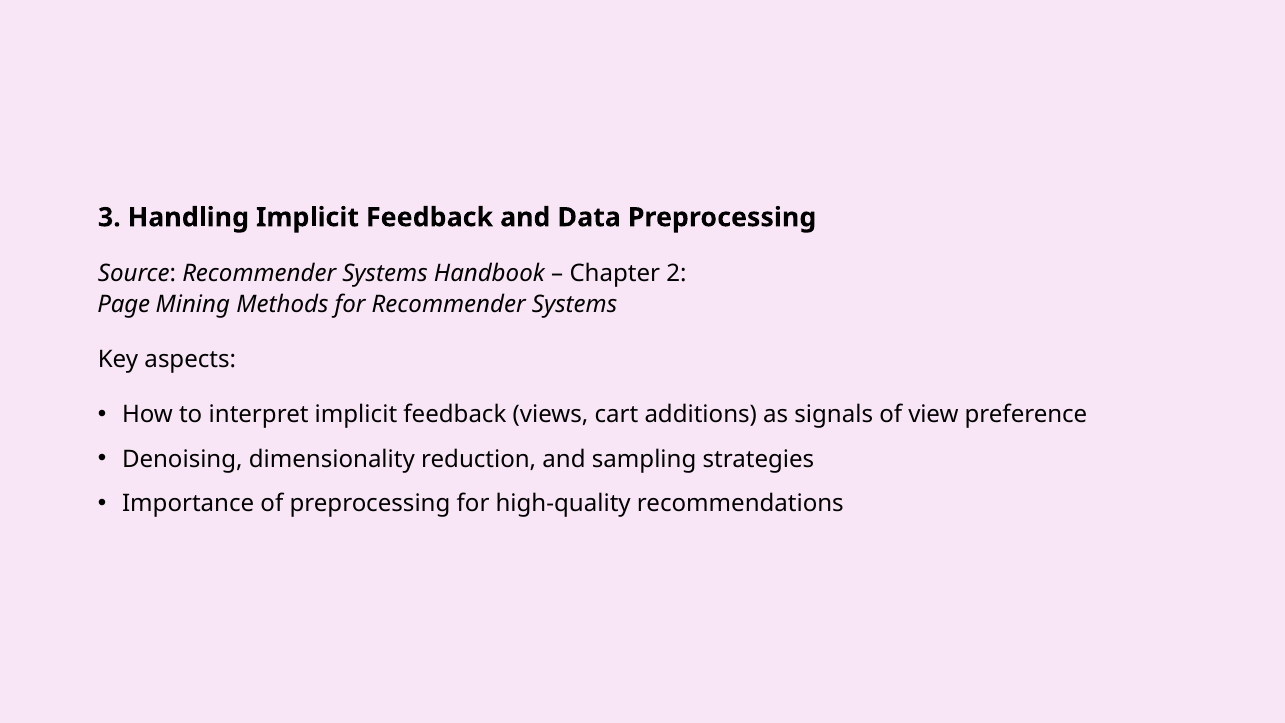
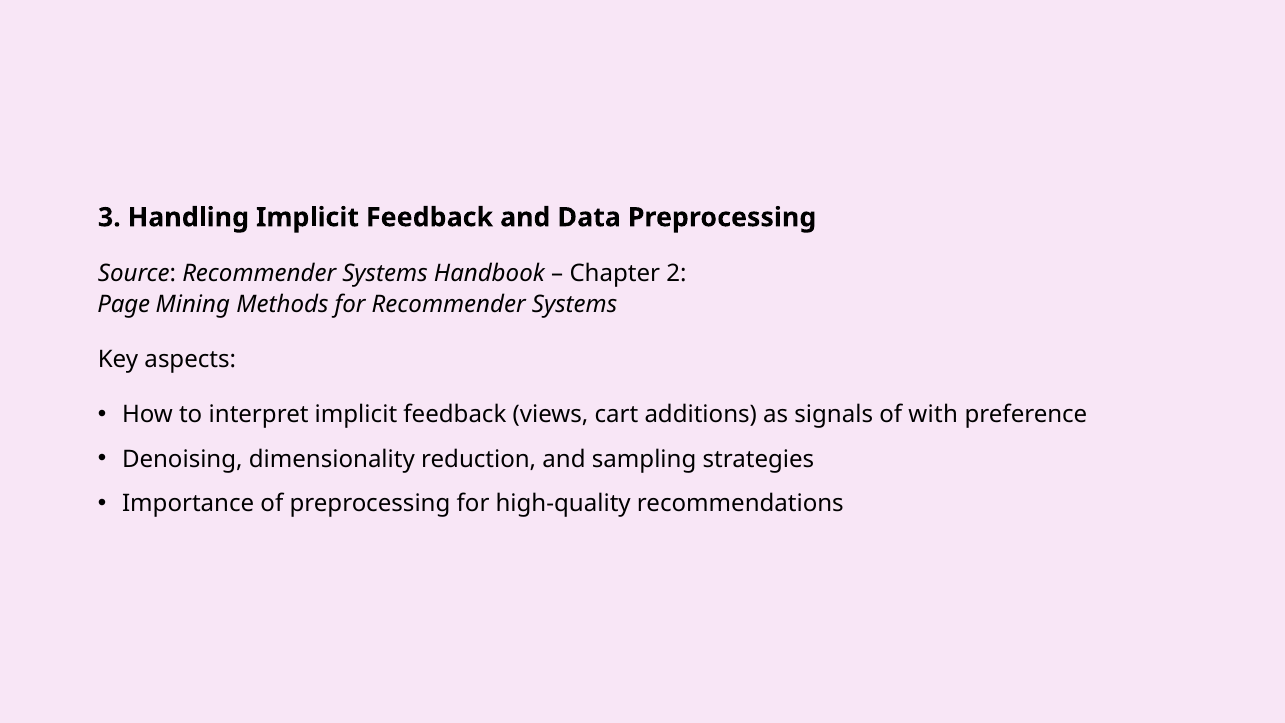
view: view -> with (933, 415)
